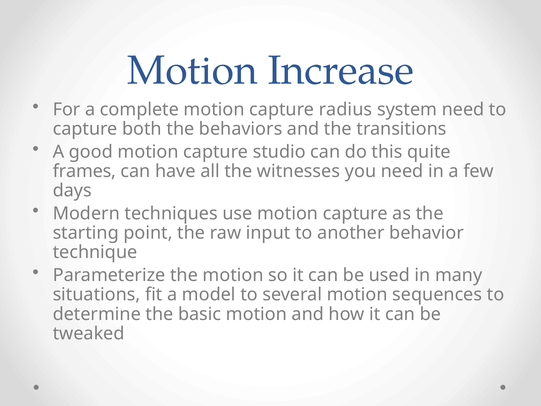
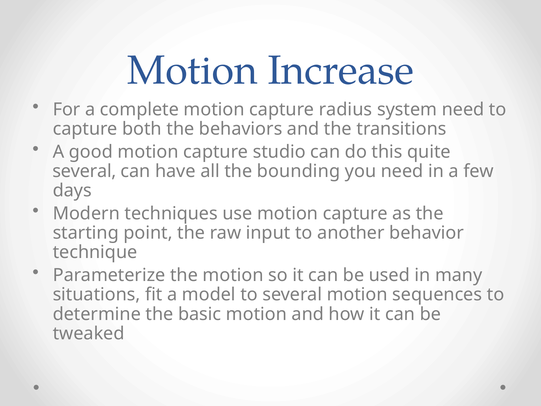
frames: frames -> several (84, 171)
witnesses: witnesses -> bounding (299, 171)
